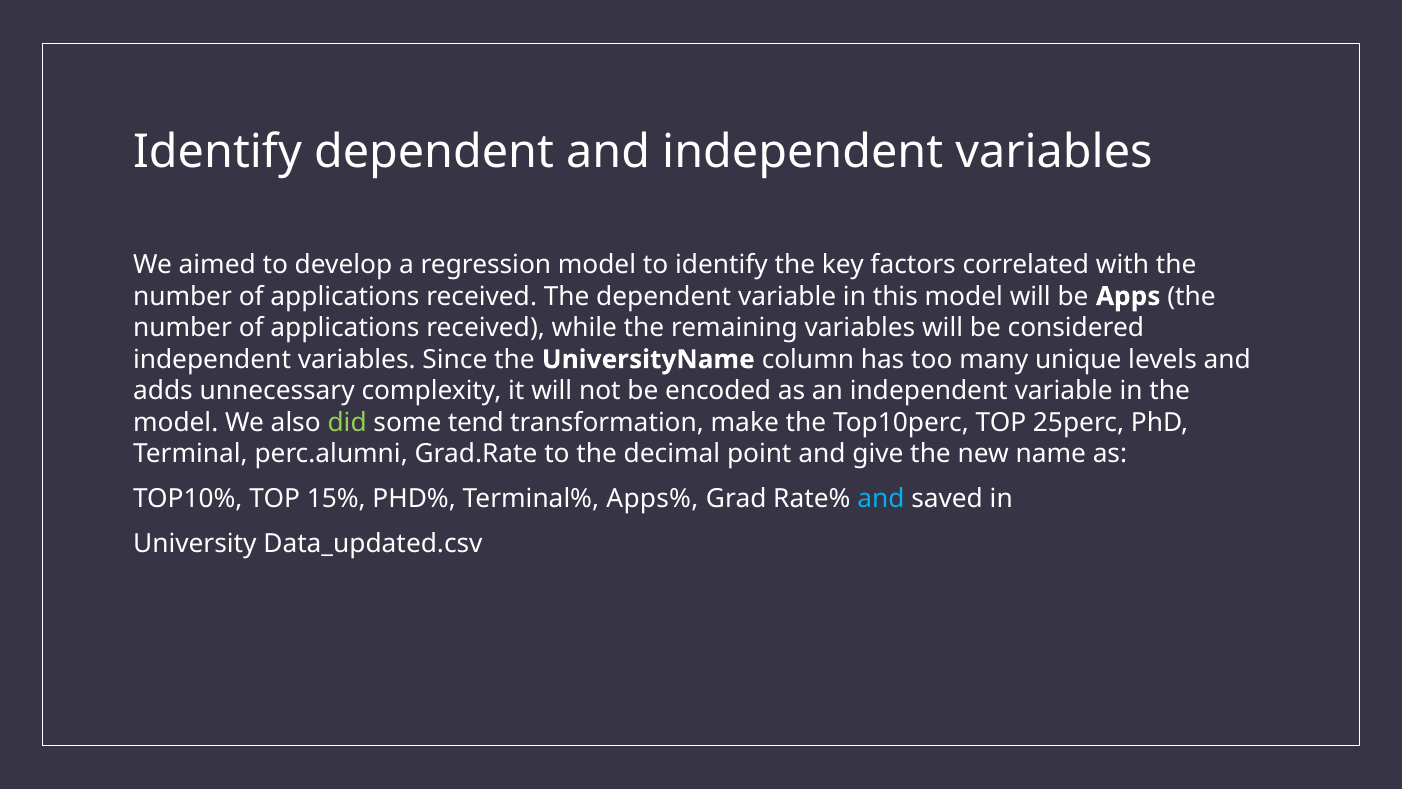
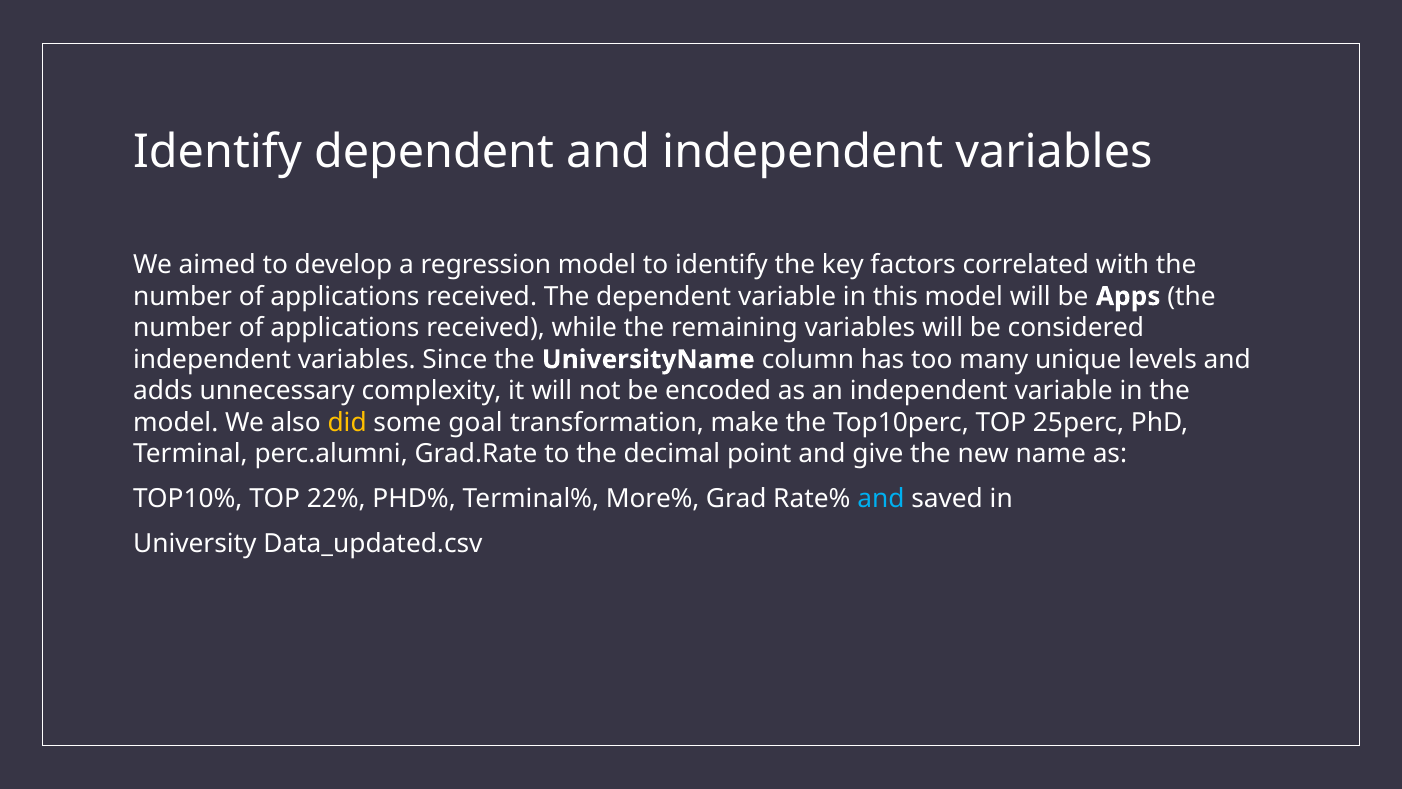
did colour: light green -> yellow (347, 422)
tend: tend -> goal (476, 422)
15%: 15% -> 22% (336, 499)
Apps%: Apps% -> More% (653, 499)
